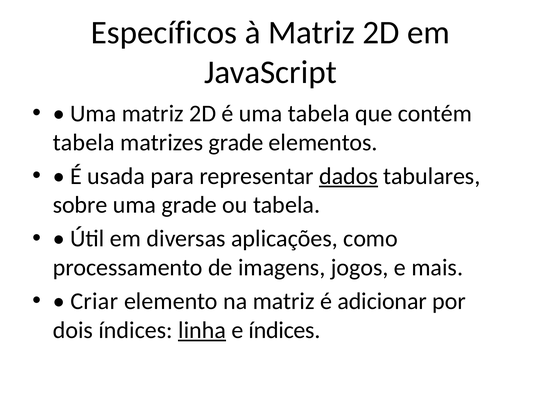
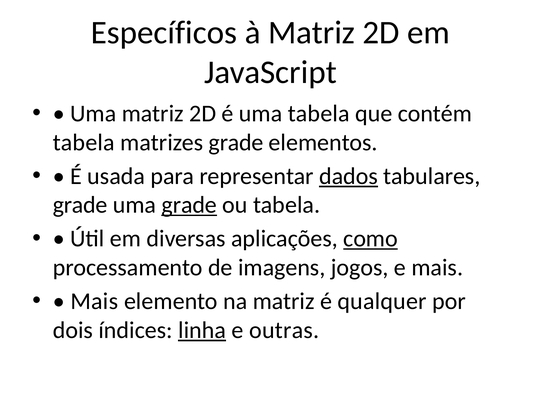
sobre: sobre -> grade (80, 205)
grade underline: none -> present (189, 205)
como underline: none -> present (371, 239)
Criar: Criar -> Mais (94, 301)
adicionar: adicionar -> qualquer (382, 301)
e índices: índices -> outras (284, 330)
